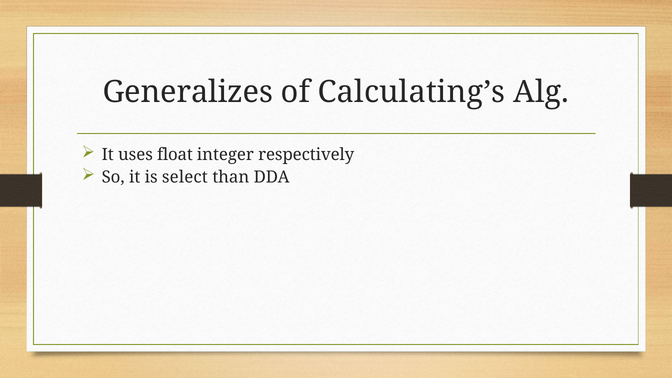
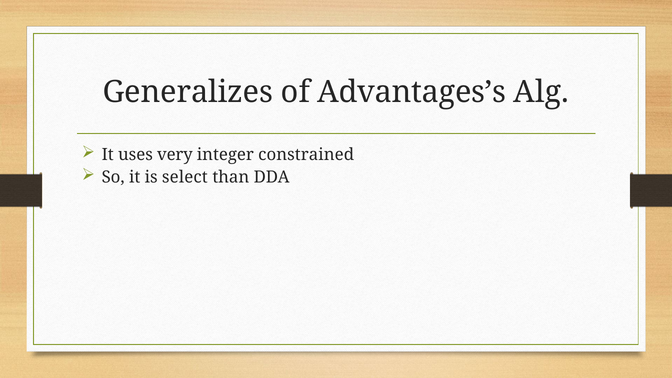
Calculating’s: Calculating’s -> Advantages’s (412, 92)
float: float -> very (175, 155)
respectively: respectively -> constrained (306, 155)
